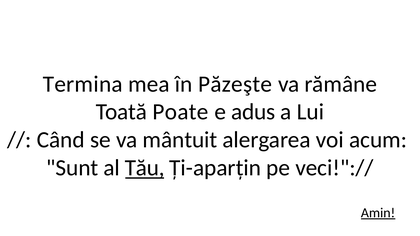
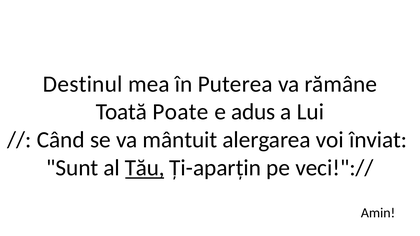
Termina: Termina -> Destinul (83, 84)
Păzeşte: Păzeşte -> Puterea (235, 84)
acum: acum -> înviat (378, 140)
Amin underline: present -> none (378, 213)
